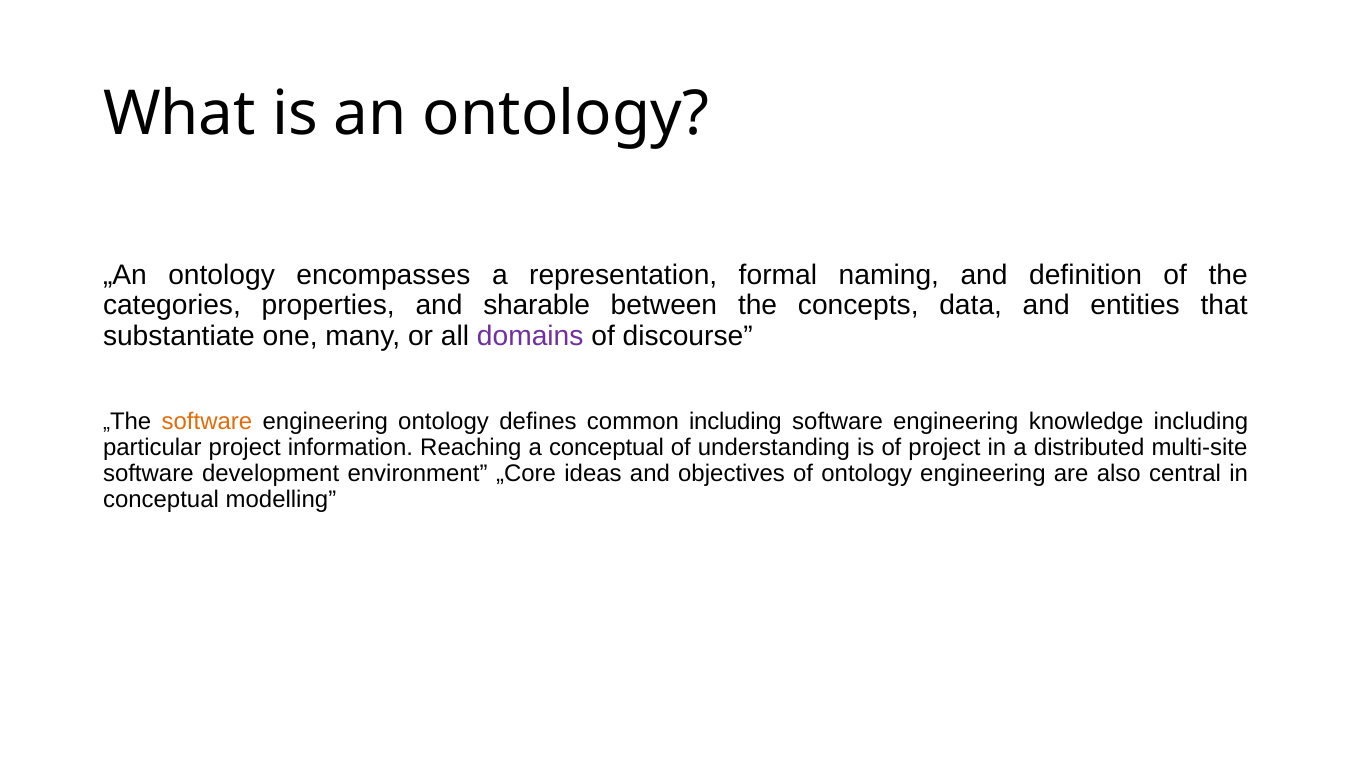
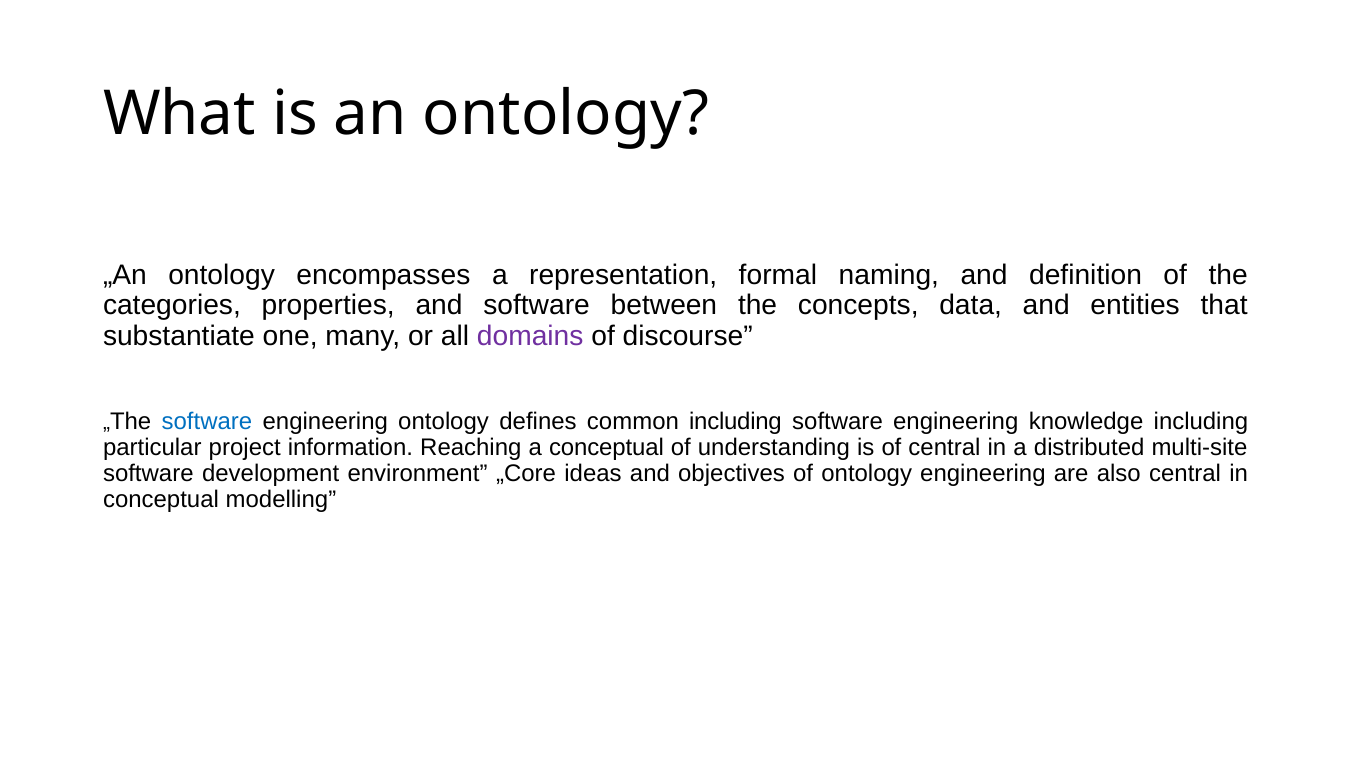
and sharable: sharable -> software (537, 305)
software colour: orange -> blue (207, 422)
of project: project -> central (944, 448)
